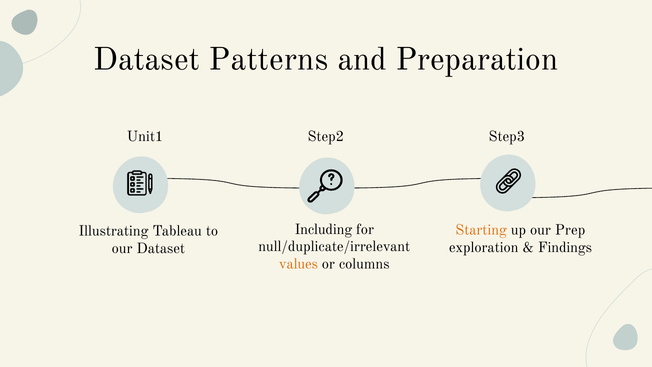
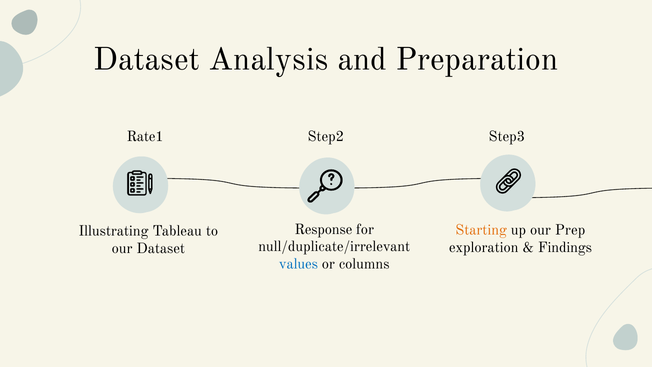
Patterns: Patterns -> Analysis (269, 59)
Unit1: Unit1 -> Rate1 (145, 136)
Including: Including -> Response (323, 229)
values colour: orange -> blue (298, 264)
